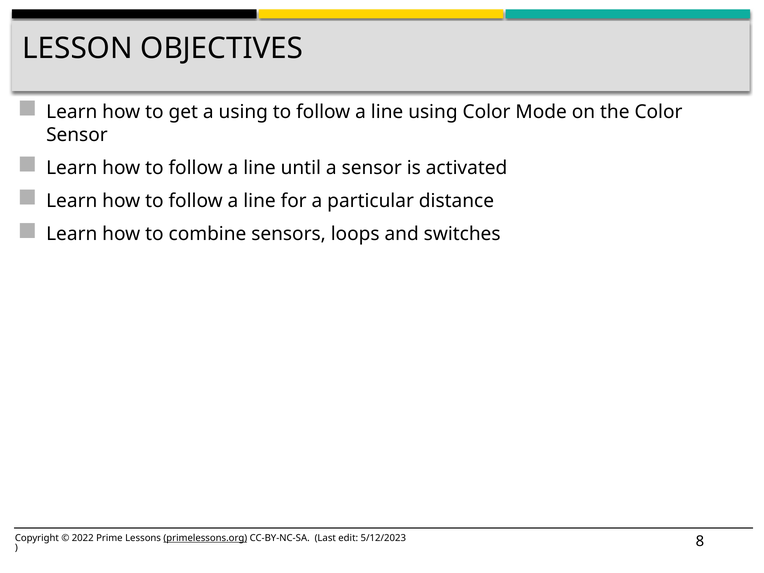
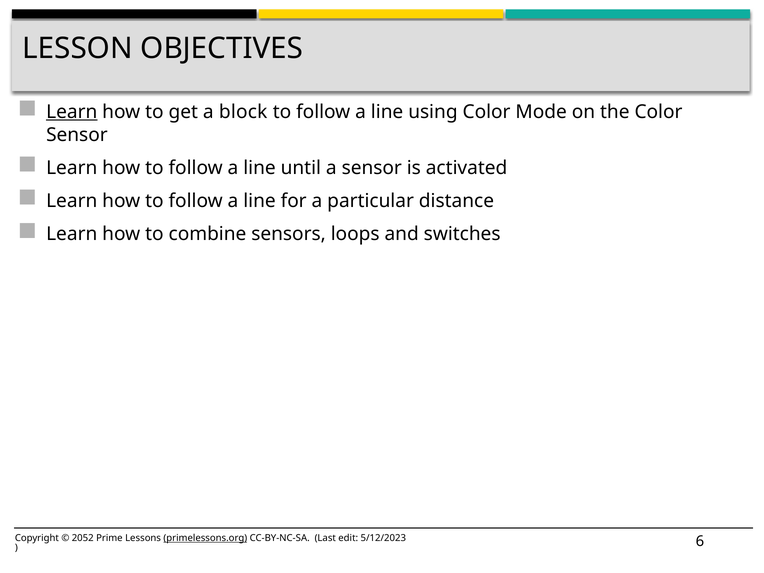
Learn underline: none -> present (72, 112)
a using: using -> block (243, 112)
2022: 2022 -> 2052 (83, 538)
8: 8 -> 6 (700, 541)
